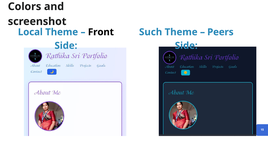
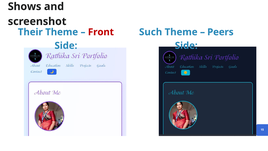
Colors: Colors -> Shows (25, 7)
Local: Local -> Their (30, 32)
Front colour: black -> red (101, 32)
